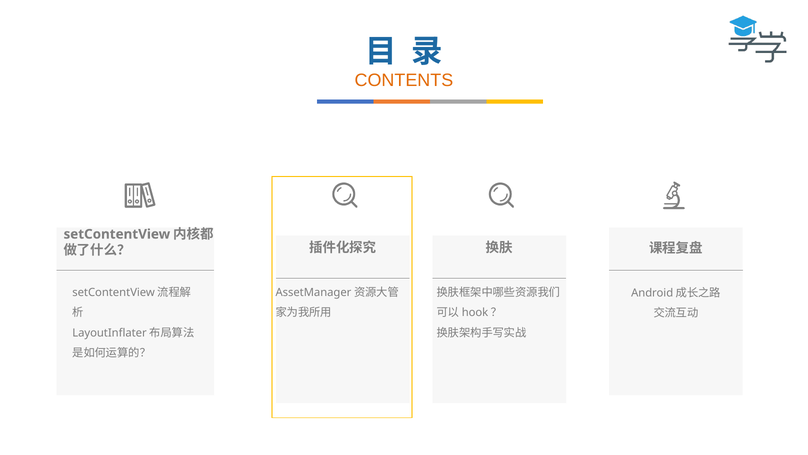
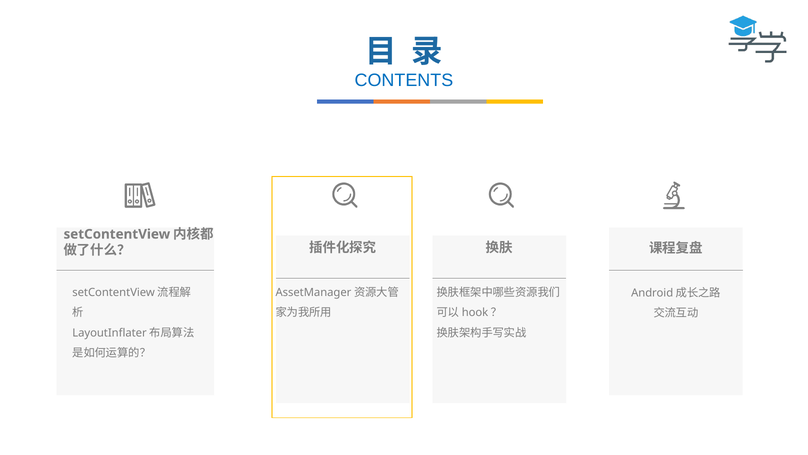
CONTENTS colour: orange -> blue (404, 80)
